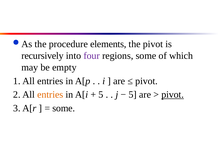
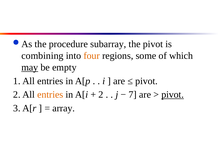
elements: elements -> subarray (108, 44)
recursively: recursively -> combining (42, 56)
four colour: purple -> orange (92, 56)
may underline: none -> present (30, 67)
5: 5 -> 2 (101, 95)
5: 5 -> 7 (133, 95)
some: some -> array (64, 108)
